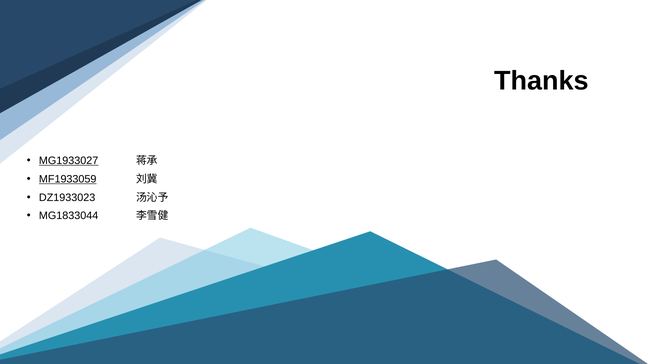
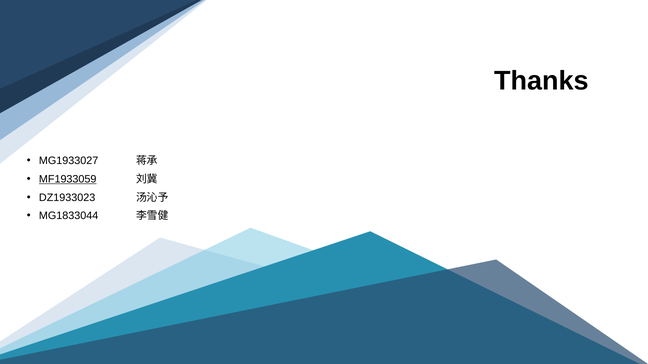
MG1933027 underline: present -> none (69, 161)
